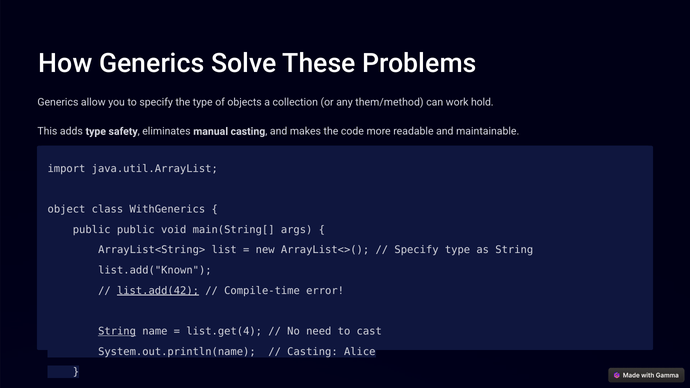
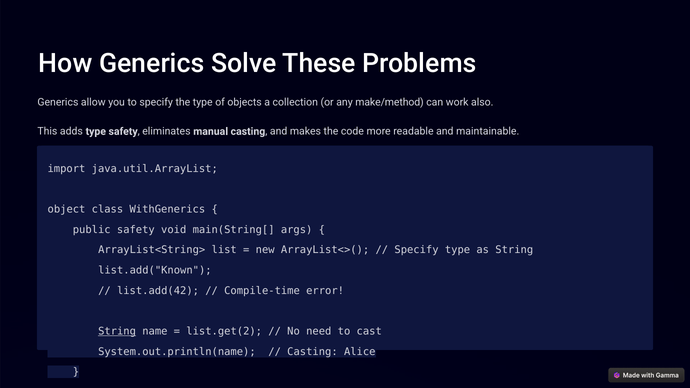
them/method: them/method -> make/method (390, 102)
hold: hold -> also (482, 102)
public public: public -> safety (136, 230)
list.add(42 underline: present -> none (158, 291)
list.get(4: list.get(4 -> list.get(2 (224, 331)
